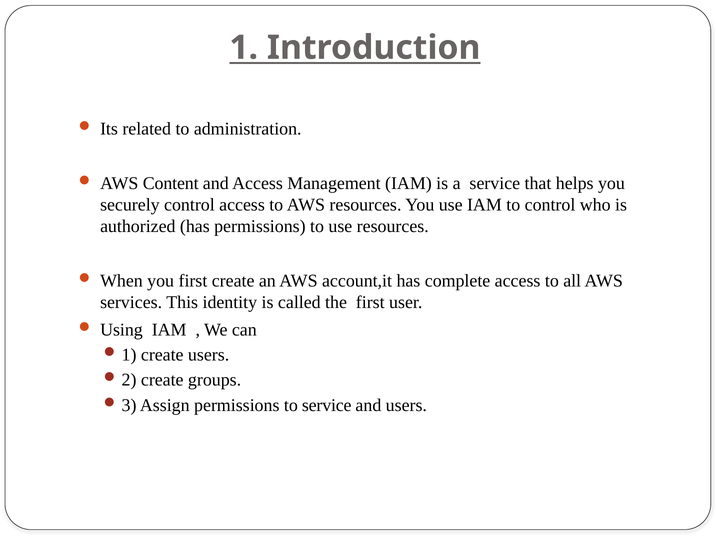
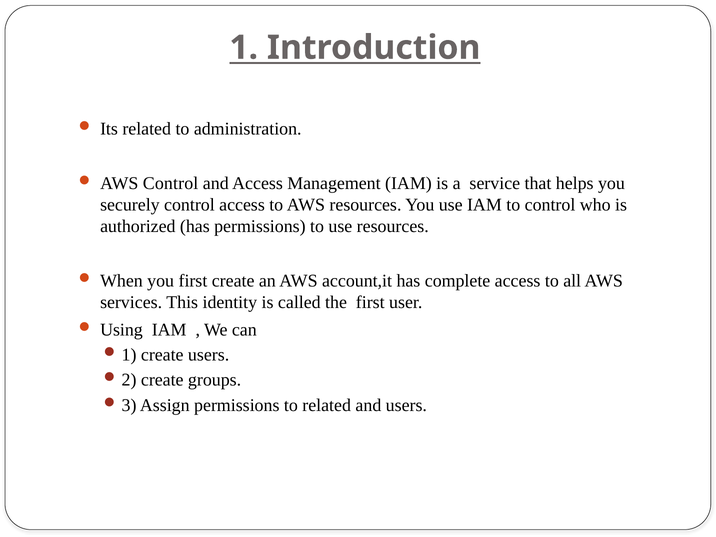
AWS Content: Content -> Control (171, 183)
to service: service -> related (327, 405)
